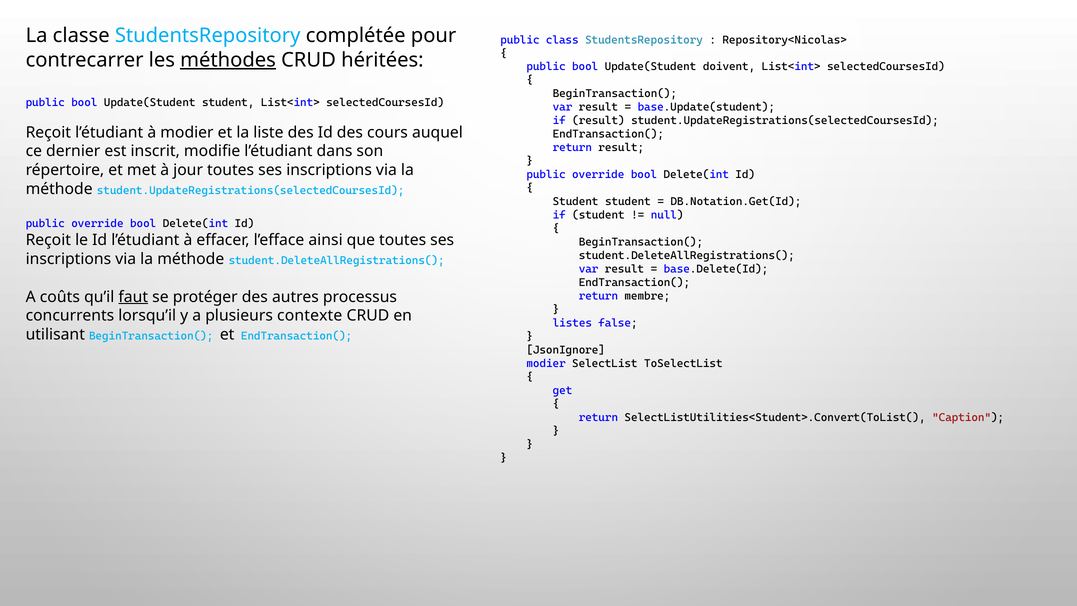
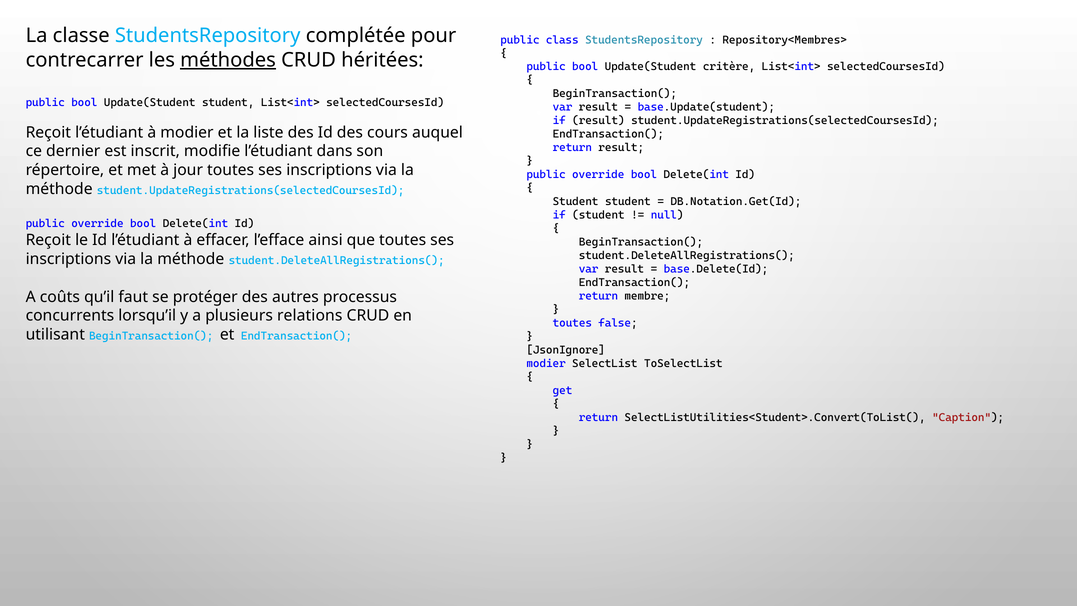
Repository<Nicolas>: Repository<Nicolas> -> Repository<Membres> (785, 40)
doivent: doivent -> critère (729, 67)
faut underline: present -> none (133, 297)
contexte: contexte -> relations (310, 316)
listes: listes -> toutes (572, 323)
